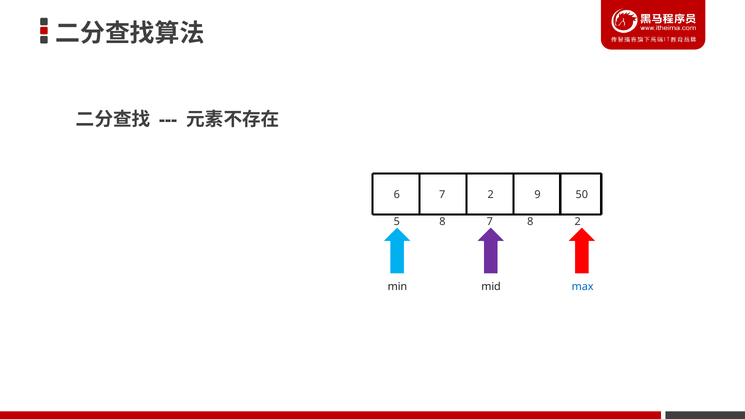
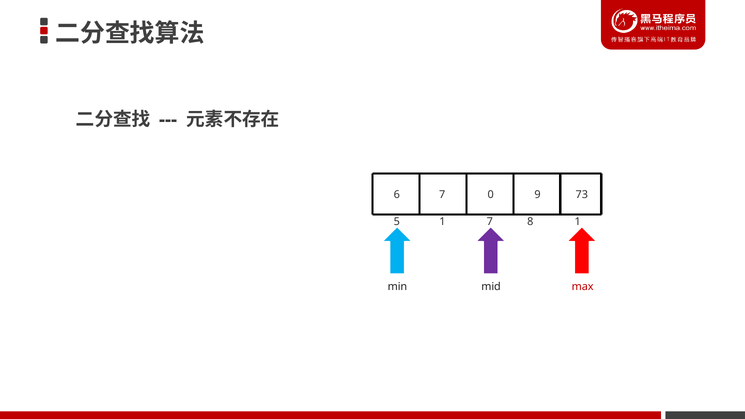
7 2: 2 -> 0 (491, 195)
50: 50 -> 73 (582, 195)
5 8: 8 -> 1 (442, 221)
8 2: 2 -> 1 (578, 221)
max colour: blue -> red (583, 287)
